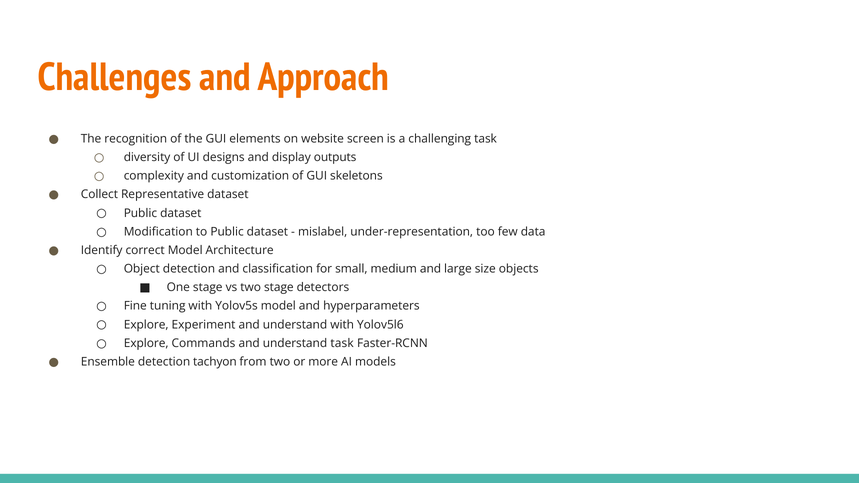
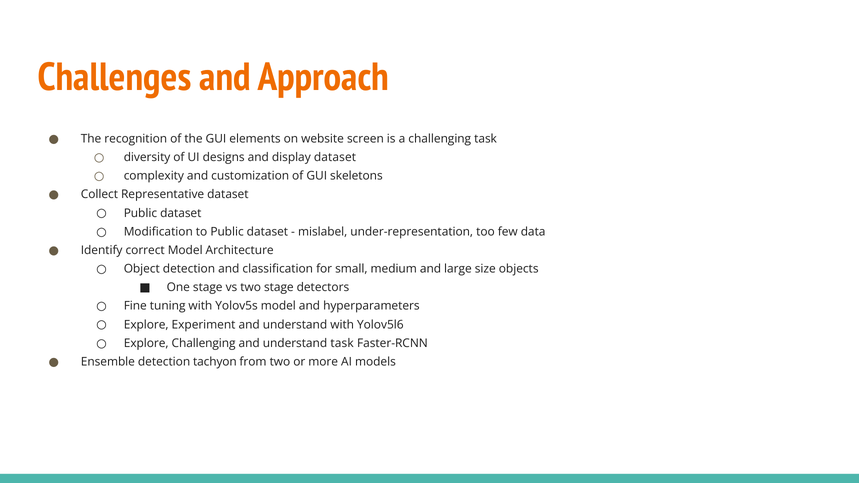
display outputs: outputs -> dataset (335, 157)
Explore Commands: Commands -> Challenging (204, 343)
